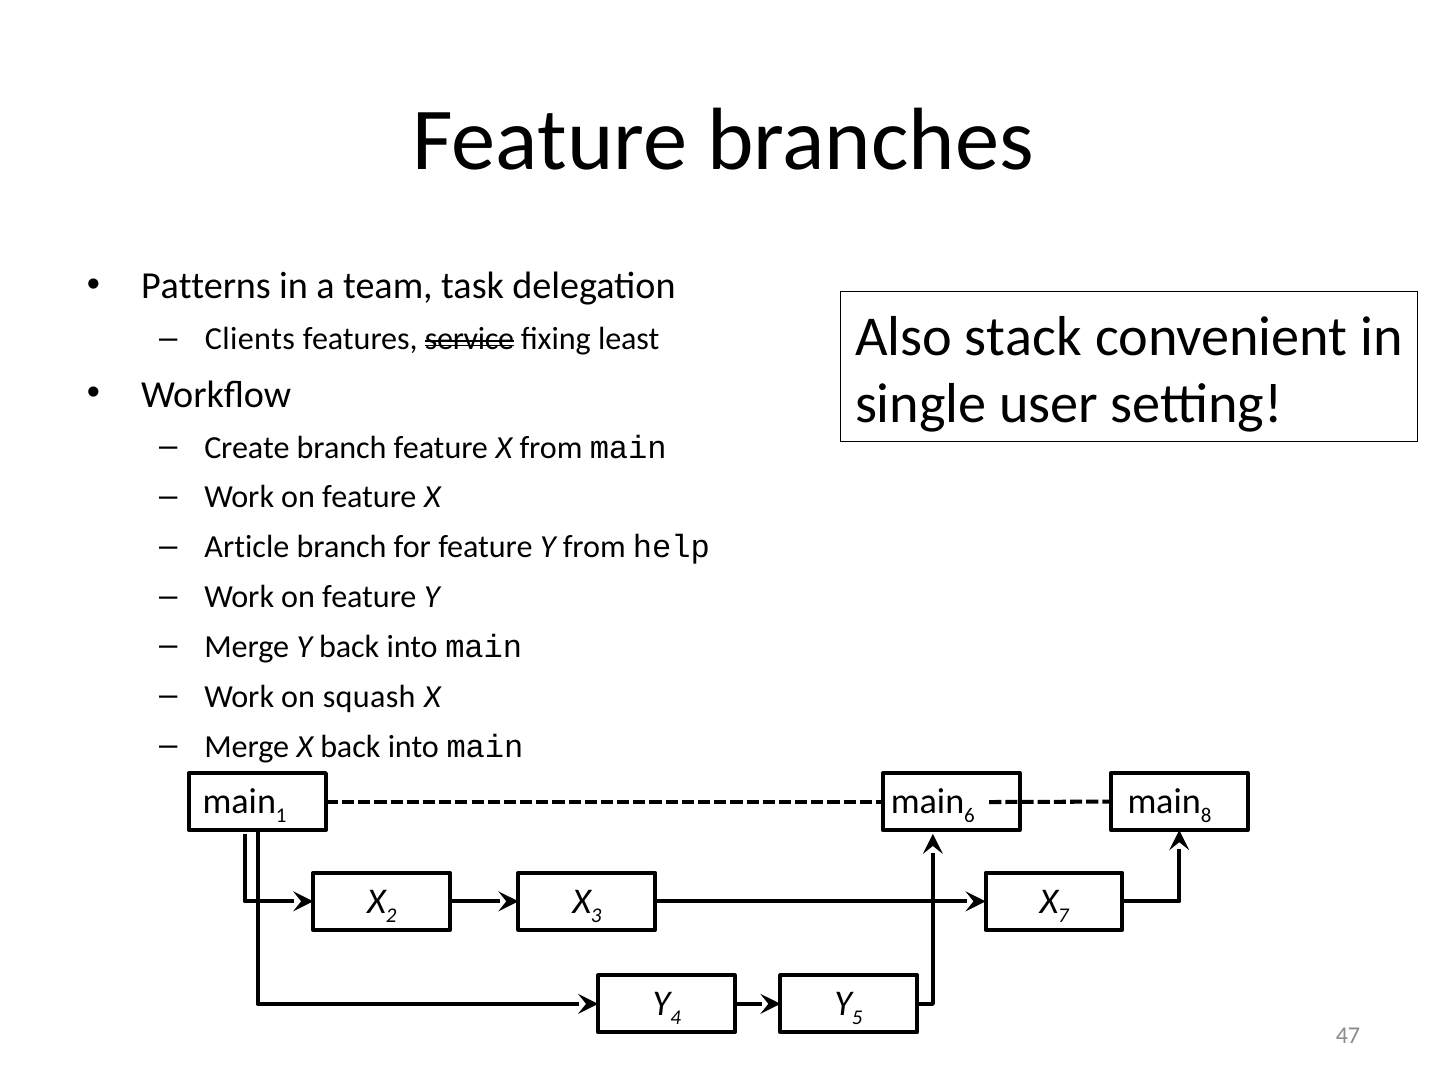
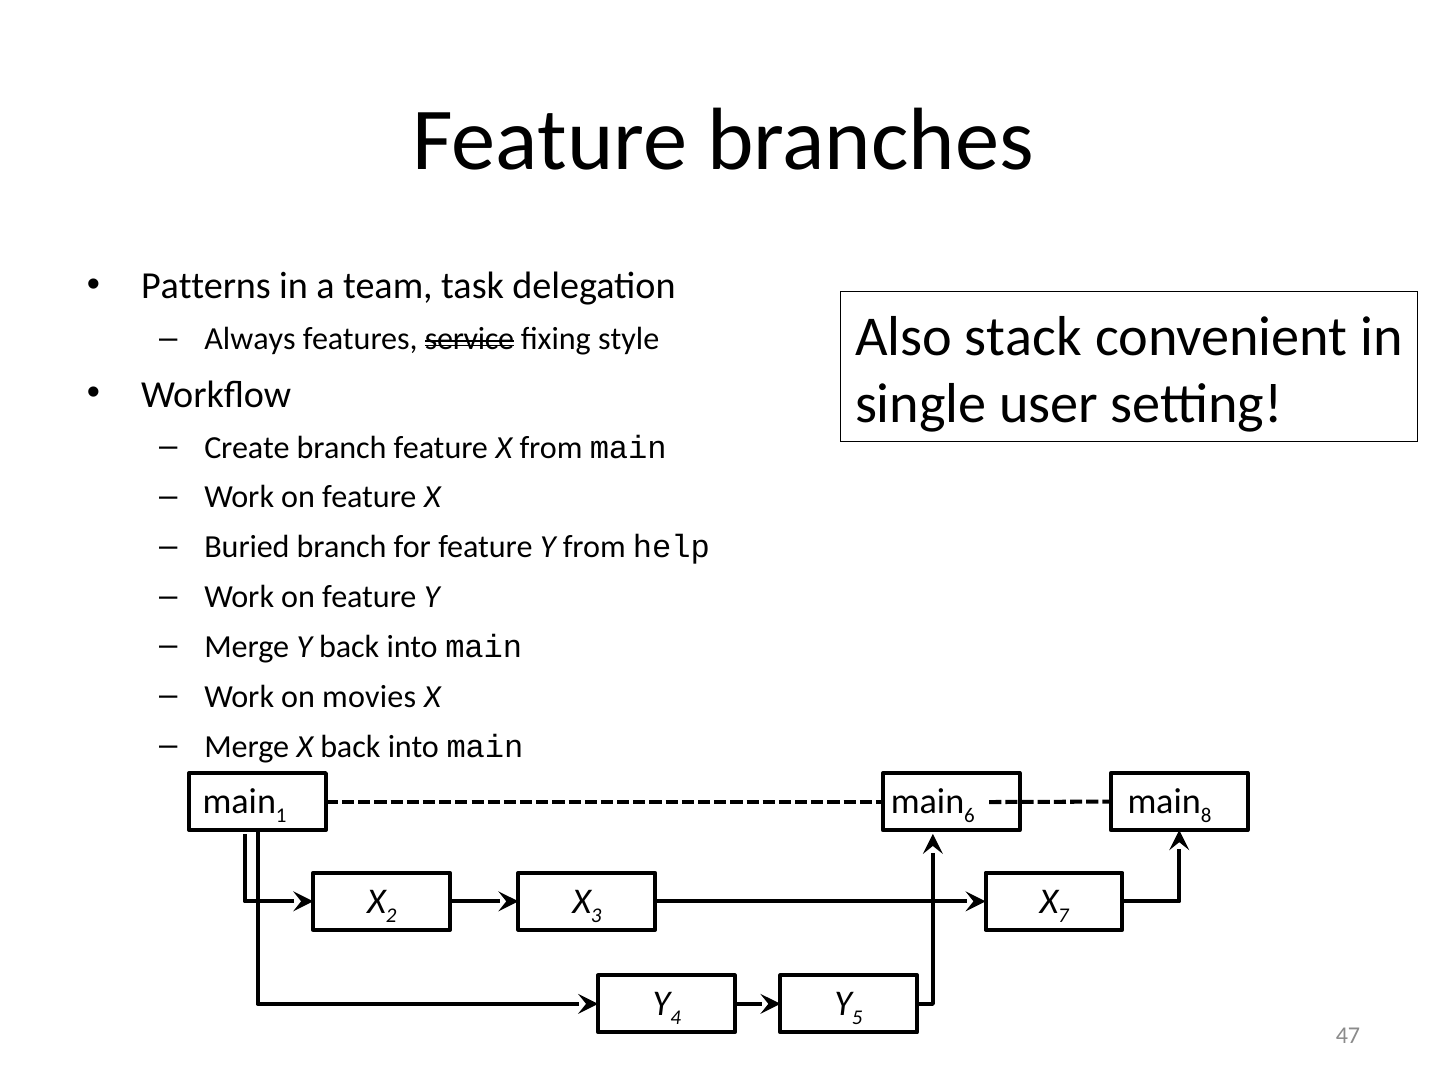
Clients: Clients -> Always (250, 339)
least: least -> style (629, 339)
Article: Article -> Buried (247, 547)
squash: squash -> movies (369, 697)
